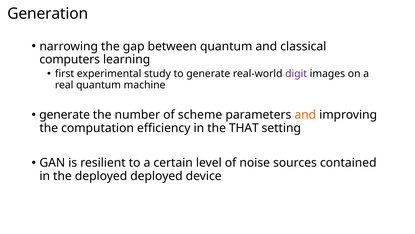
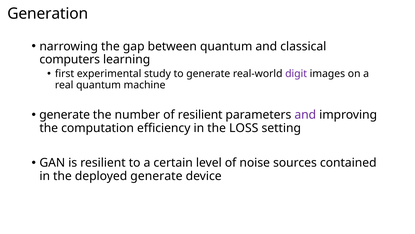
of scheme: scheme -> resilient (200, 115)
and colour: orange -> purple (305, 115)
THAT: THAT -> LOSS (244, 128)
deployed deployed: deployed -> generate (156, 176)
